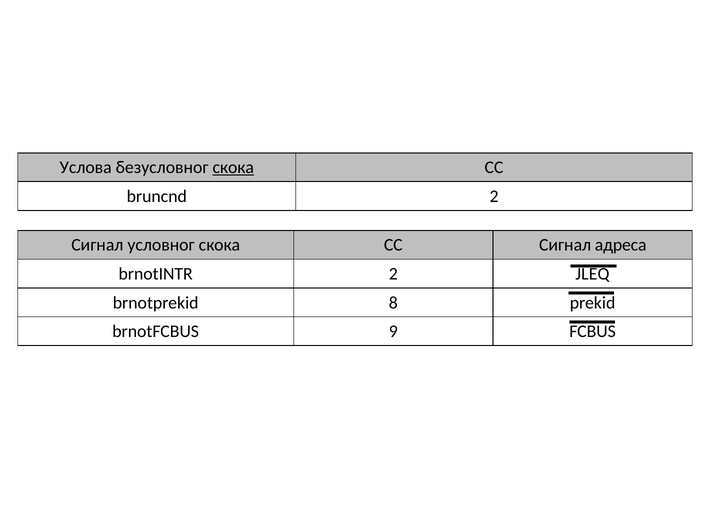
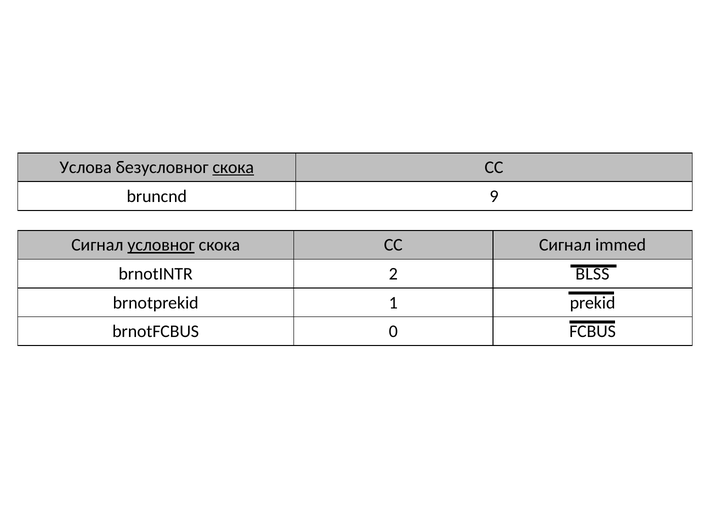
bruncnd 2: 2 -> 9 (494, 196)
условног underline: none -> present (161, 245)
адреса: адреса -> immed (621, 245)
JLEQ: JLEQ -> BLSS (592, 274)
8: 8 -> 1 (393, 303)
9: 9 -> 0 (393, 332)
